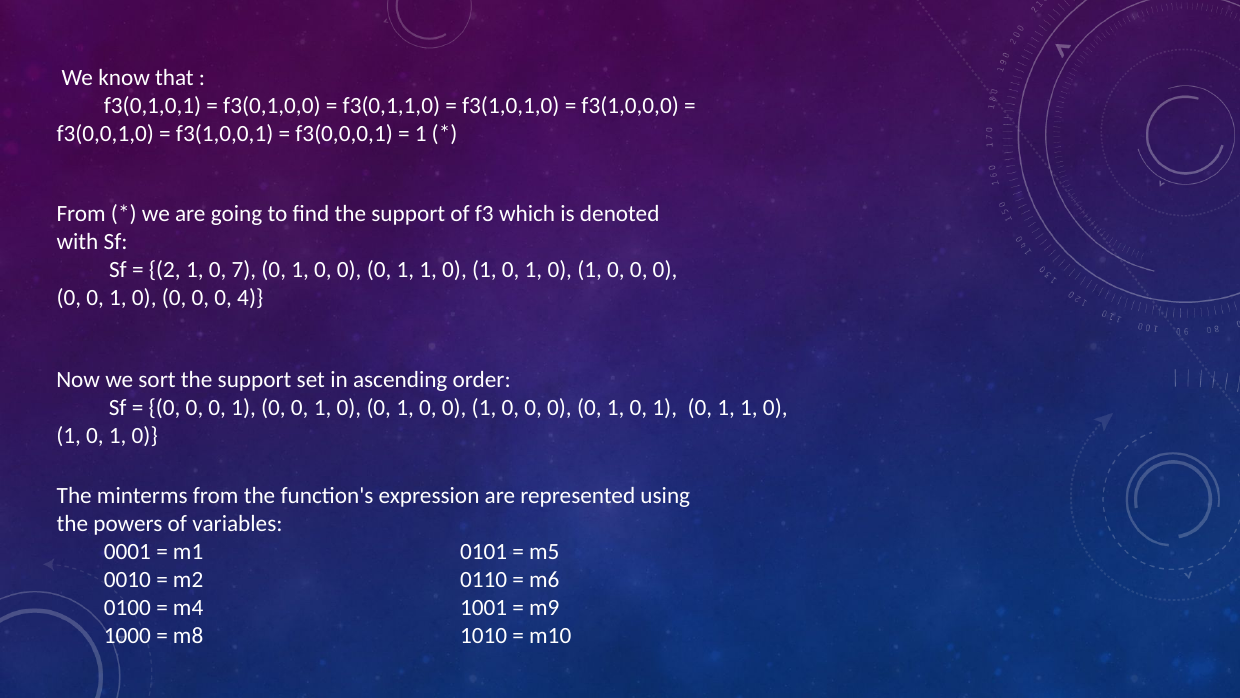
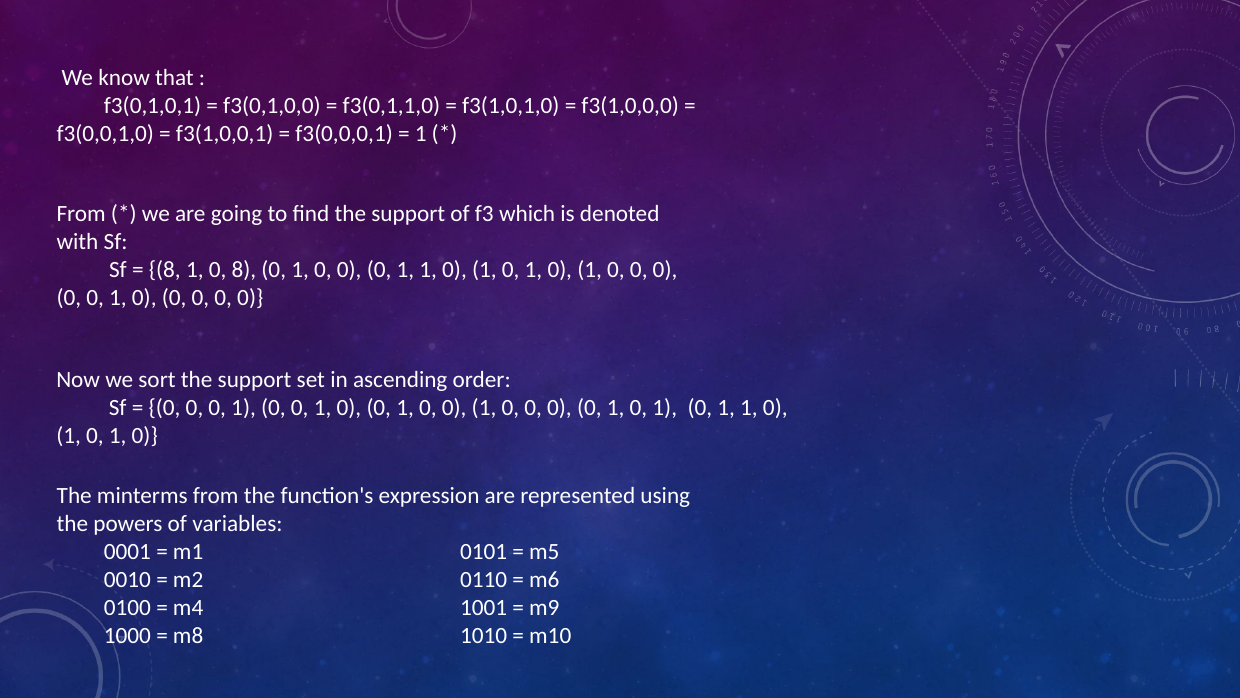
2: 2 -> 8 (165, 270)
0 7: 7 -> 8 (244, 270)
4: 4 -> 0 (250, 298)
